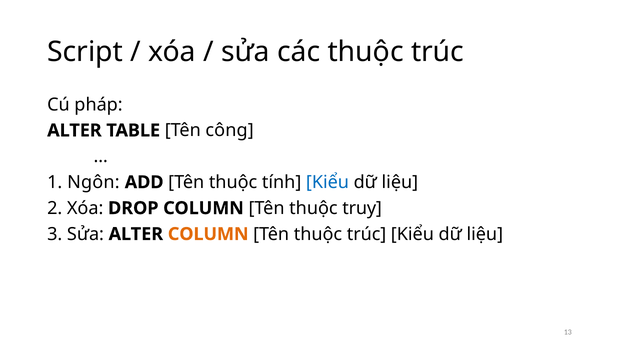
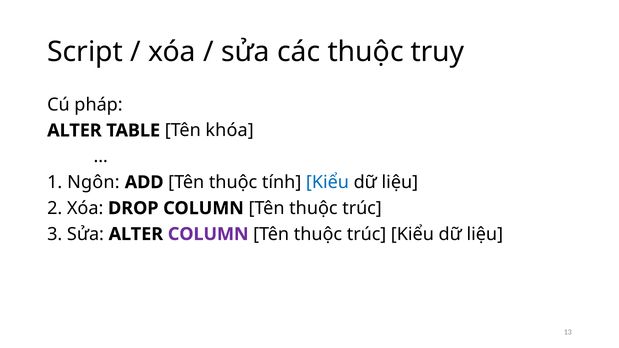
các thuộc trúc: trúc -> truy (438, 52)
công: công -> khóa (230, 131)
truy: truy -> trúc (362, 208)
COLUMN colour: orange -> purple (208, 234)
